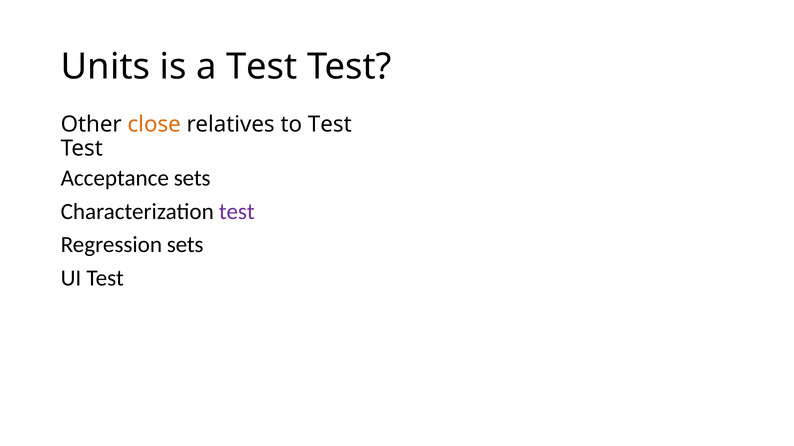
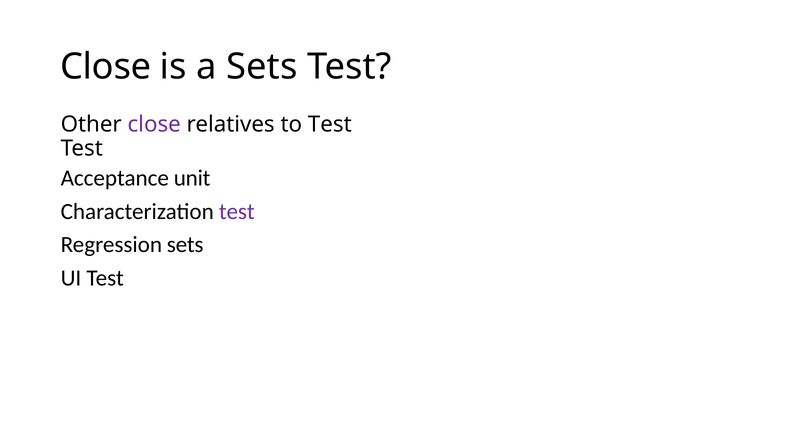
Units: Units -> Close (106, 67)
a Test: Test -> Sets (262, 67)
close colour: orange -> purple (154, 124)
Acceptance sets: sets -> unit (192, 179)
